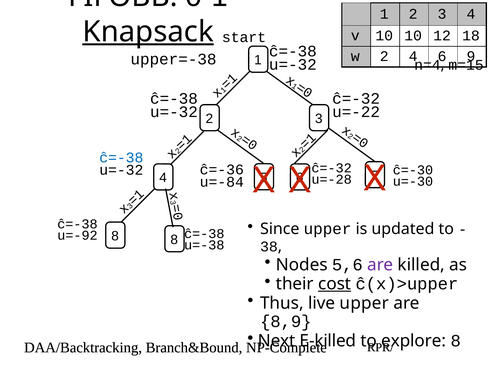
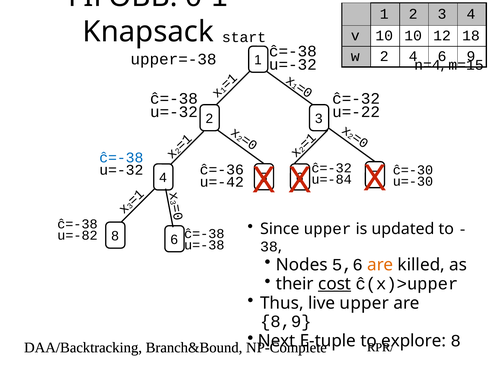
Knapsack underline: present -> none (148, 32)
u=-28: u=-28 -> u=-84 (332, 179)
u=-84: u=-84 -> u=-42 (222, 182)
8 8: 8 -> 6 (174, 239)
u=-92: u=-92 -> u=-82 (77, 235)
are colour: purple -> orange (380, 264)
E-killed: E-killed -> E-tuple (328, 340)
